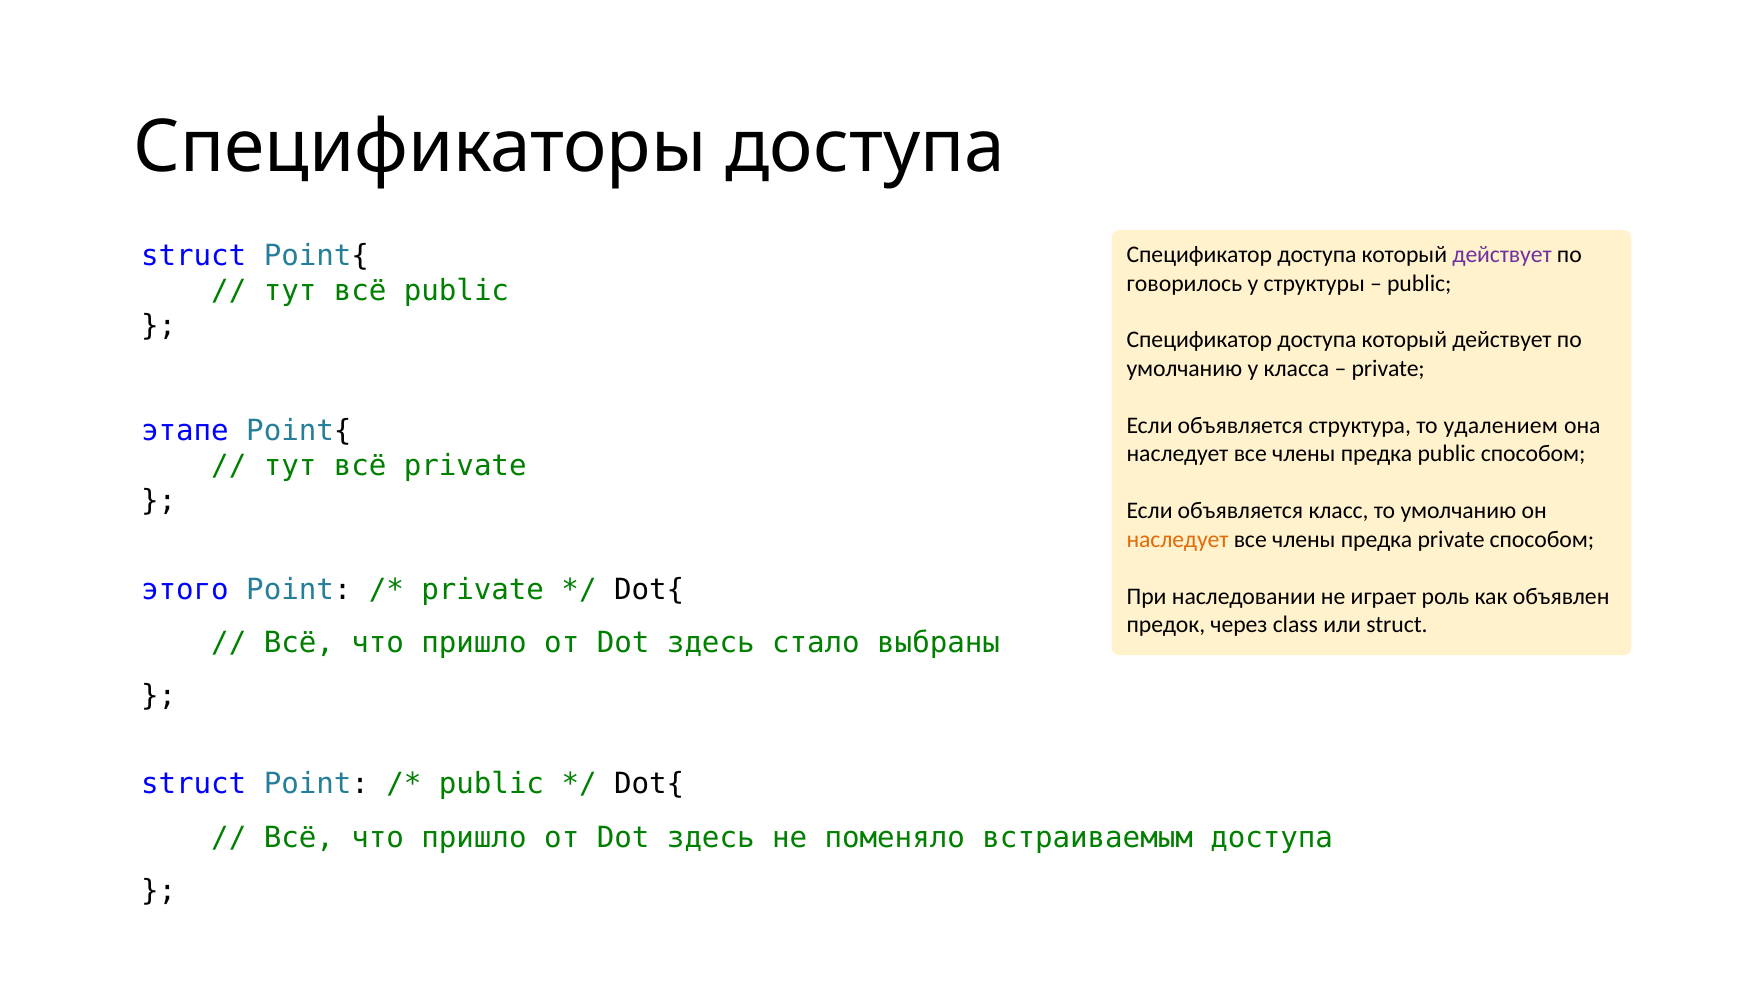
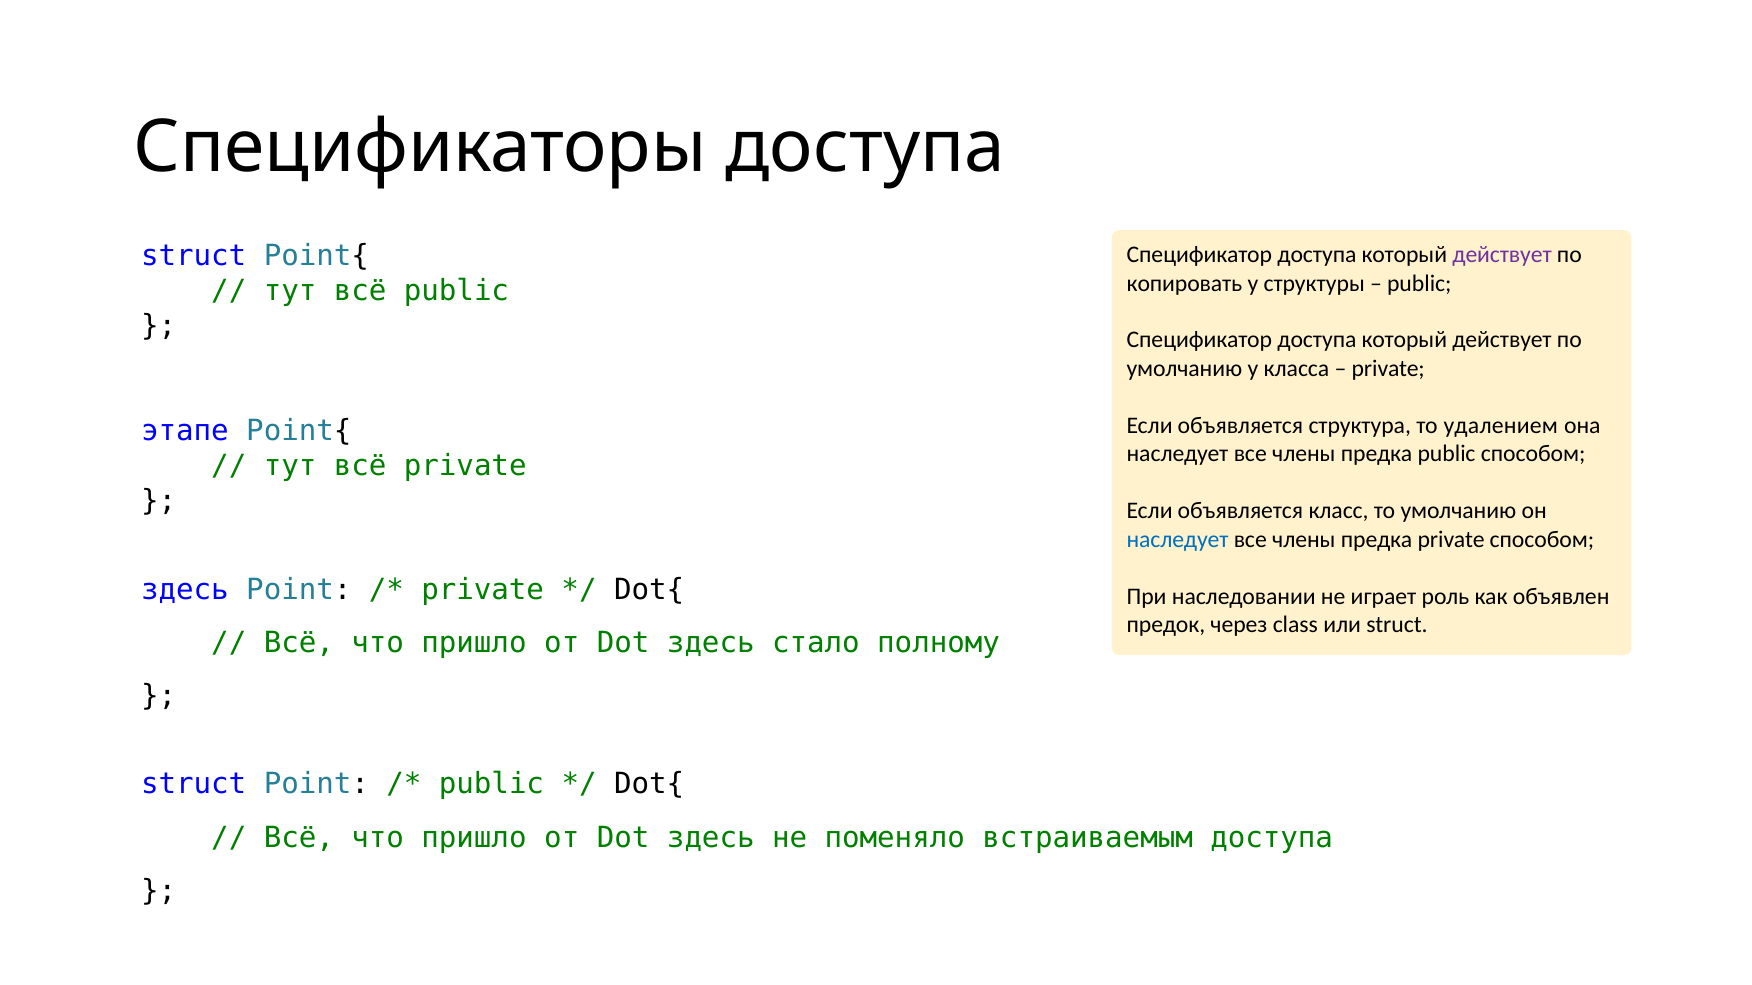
говорилось: говорилось -> копировать (1185, 283)
наследует colour: orange -> blue (1178, 540)
этого: этого -> здесь (185, 590)
выбраны: выбраны -> полному (939, 643)
